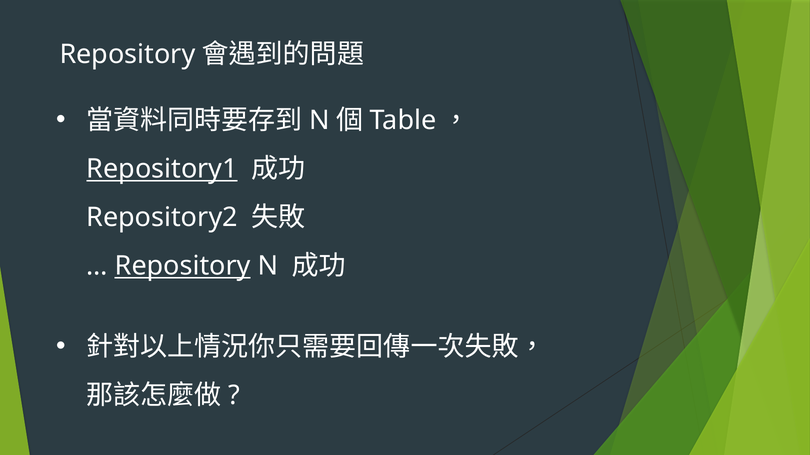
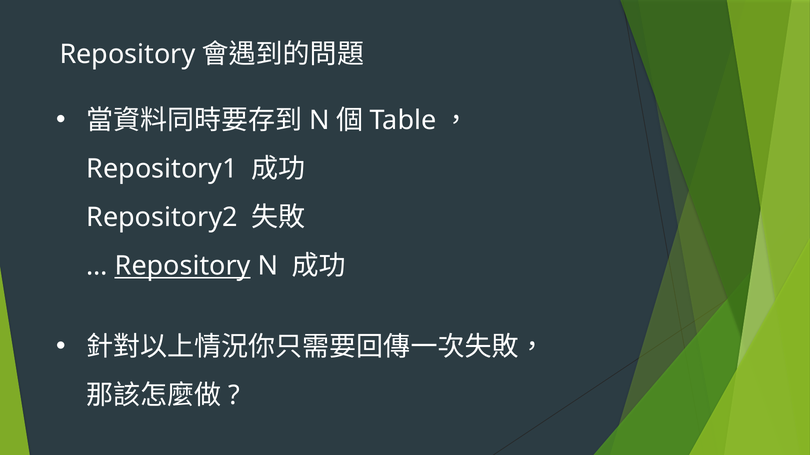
Repository1 underline: present -> none (162, 169)
